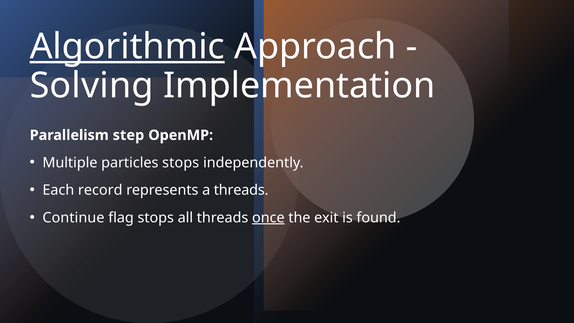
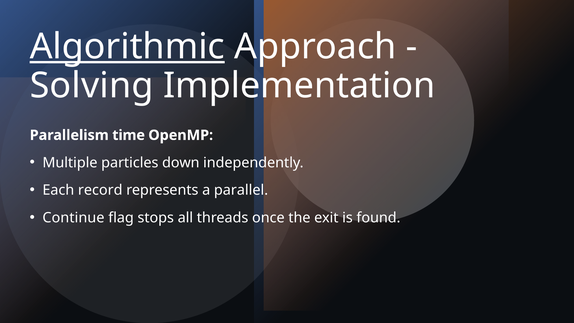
step: step -> time (129, 135)
particles stops: stops -> down (181, 163)
a threads: threads -> parallel (241, 190)
once underline: present -> none (268, 218)
